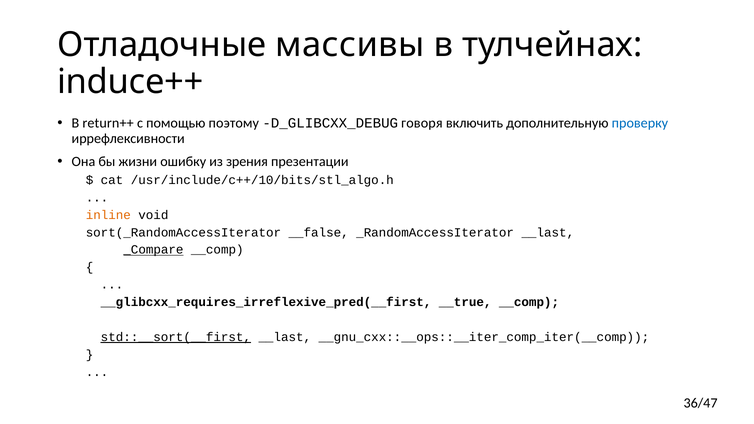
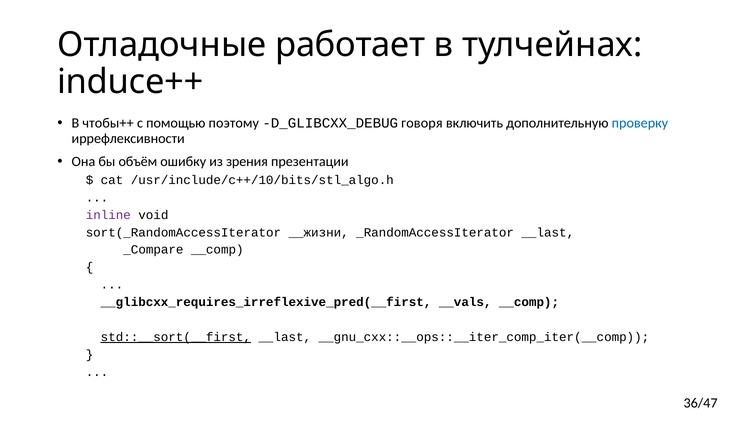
массивы: массивы -> работает (350, 45)
return++: return++ -> чтобы++ (108, 123)
жизни: жизни -> объём (138, 162)
inline colour: orange -> purple (108, 215)
__false: __false -> __жизни (319, 232)
_Compare underline: present -> none (153, 250)
__true: __true -> __vals (465, 302)
